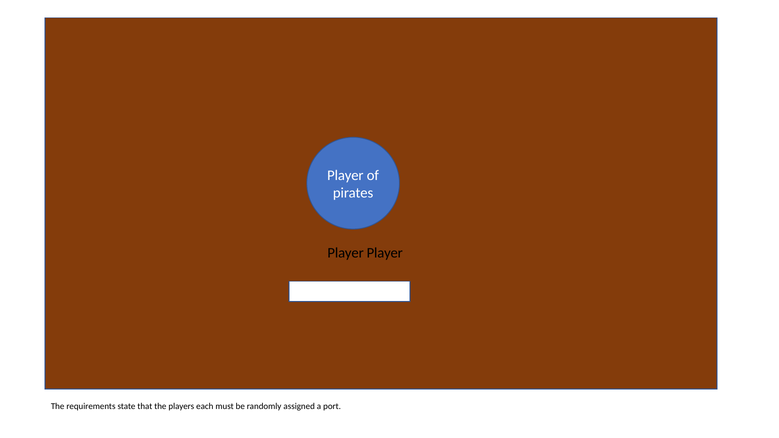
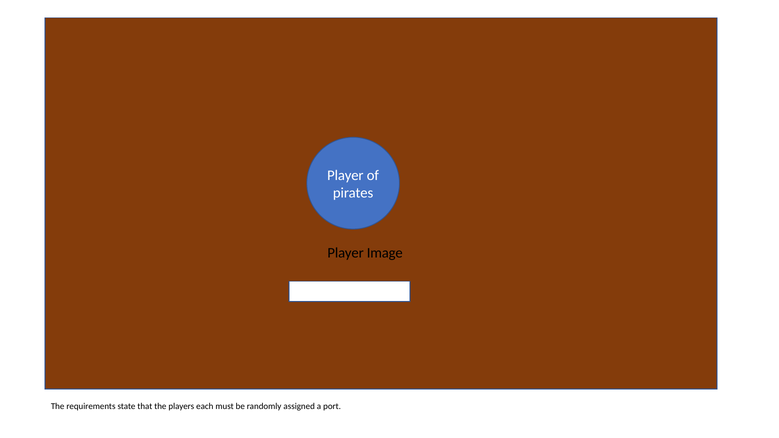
Player Player: Player -> Image (385, 253)
